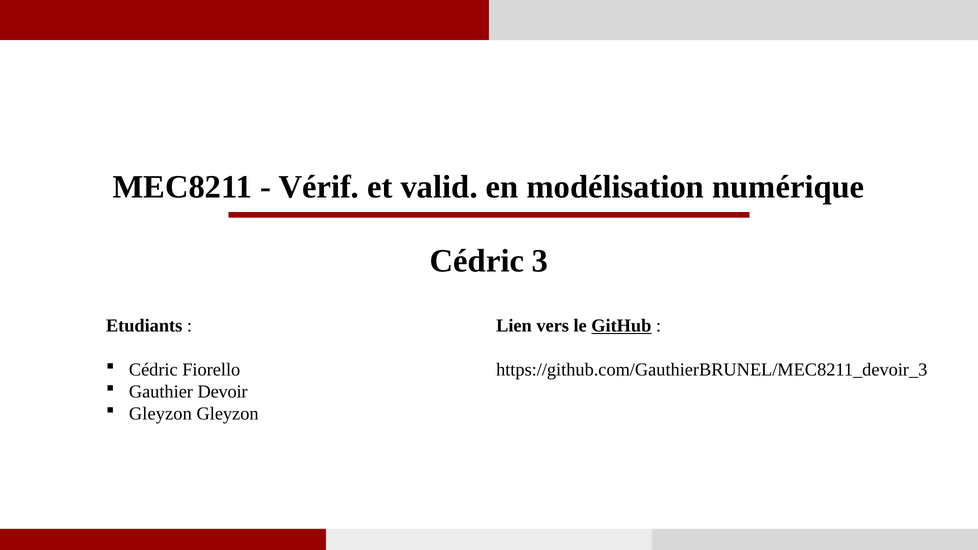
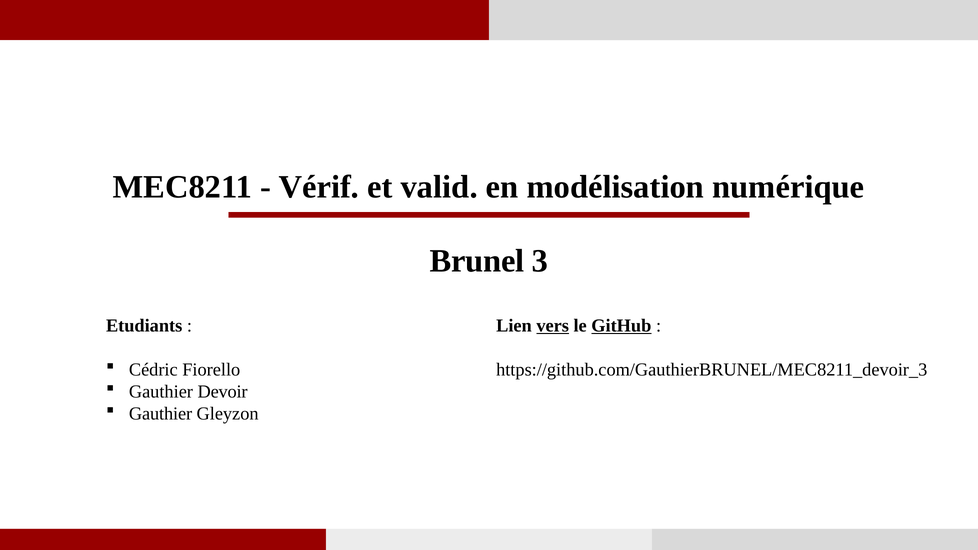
Cédric: Cédric -> Brunel (477, 261)
vers underline: none -> present (553, 326)
Gleyzon: Gleyzon -> Gauthier (161, 414)
